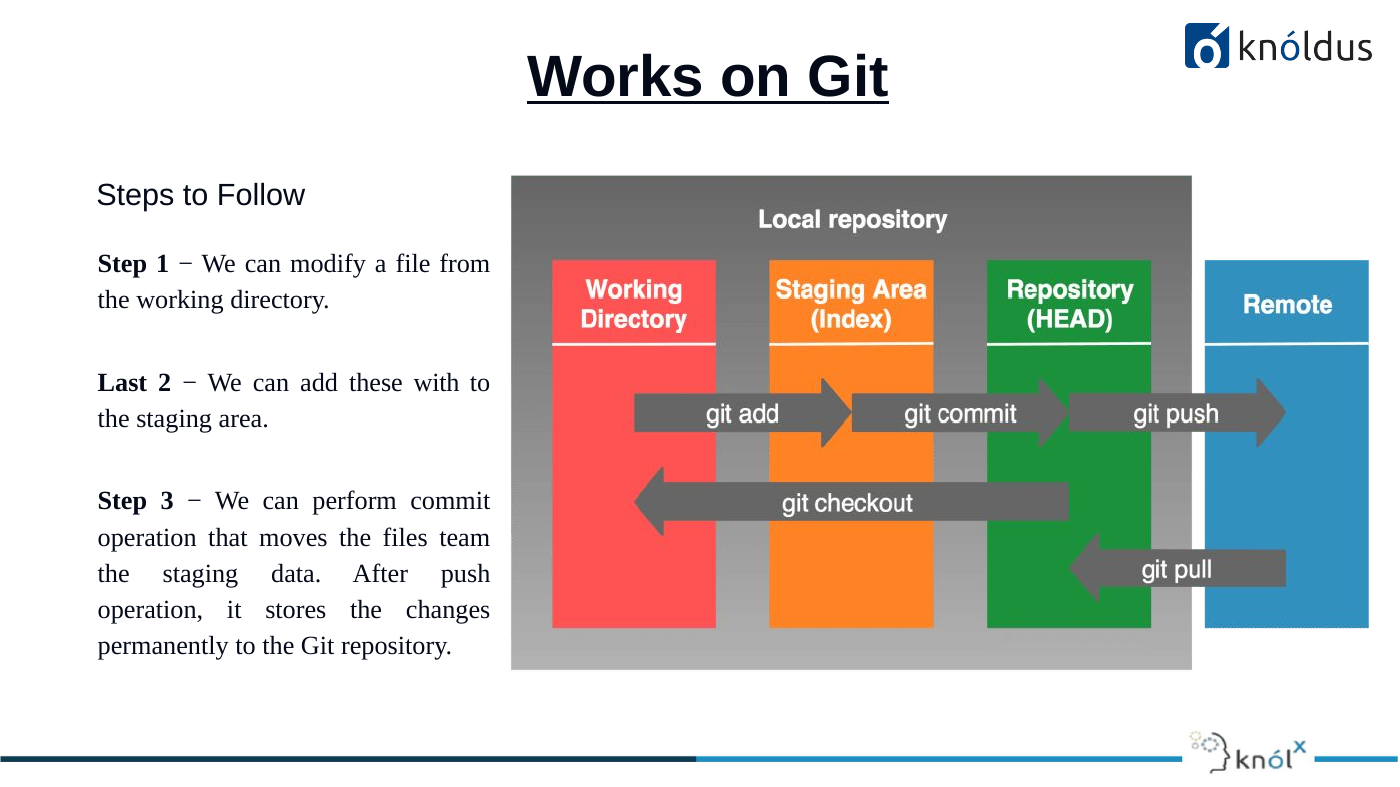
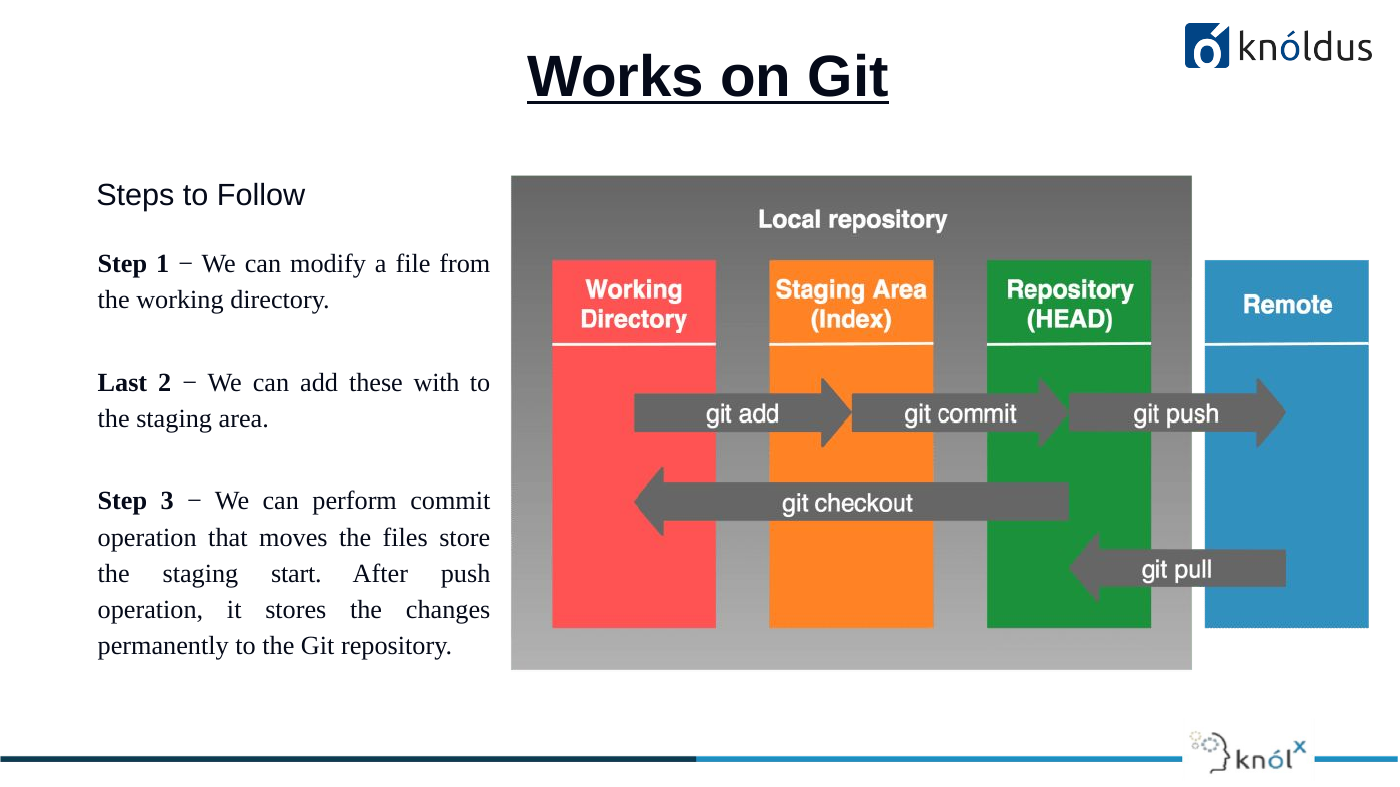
team: team -> store (465, 538)
data: data -> start (296, 574)
